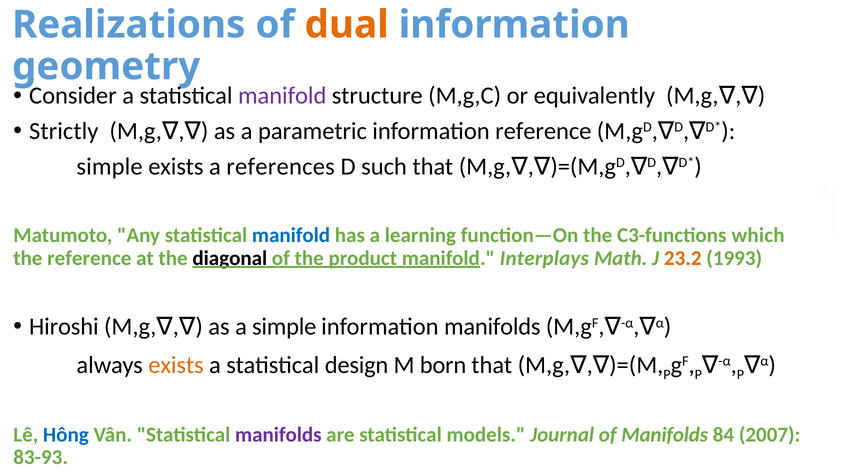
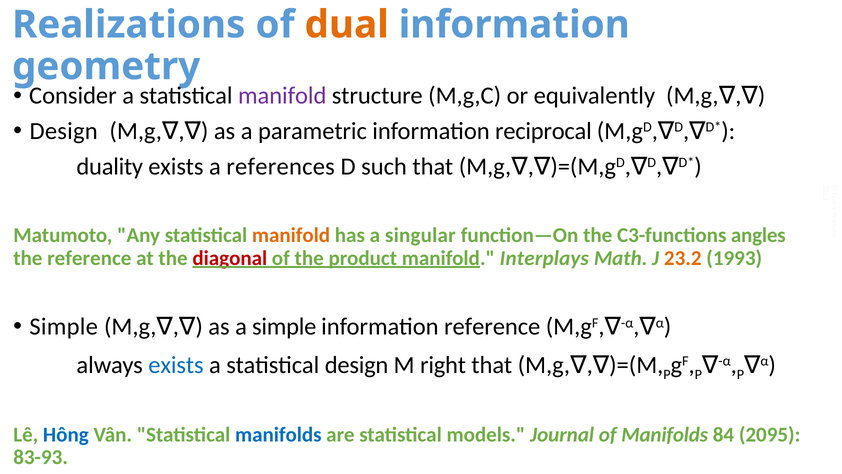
Strictly: Strictly -> Design (64, 131)
information reference: reference -> reciprocal (543, 131)
simple: simple -> duality (110, 166)
manifold colour: blue -> orange (291, 235)
learning: learning -> singular (420, 235)
which: which -> angles (758, 235)
diagonal colour: black -> red (230, 258)
Hiroshi: Hiroshi -> Simple (64, 327)
information manifolds: manifolds -> reference (492, 327)
exists colour: orange -> blue (176, 365)
born: born -> right (443, 365)
manifolds colour: purple -> blue (278, 434)
2007: 2007 -> 2095 (770, 434)
